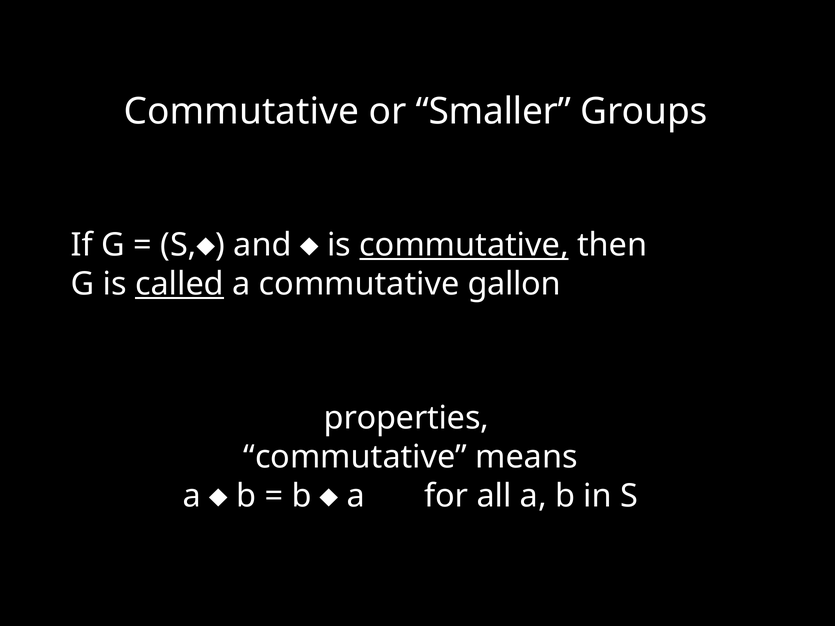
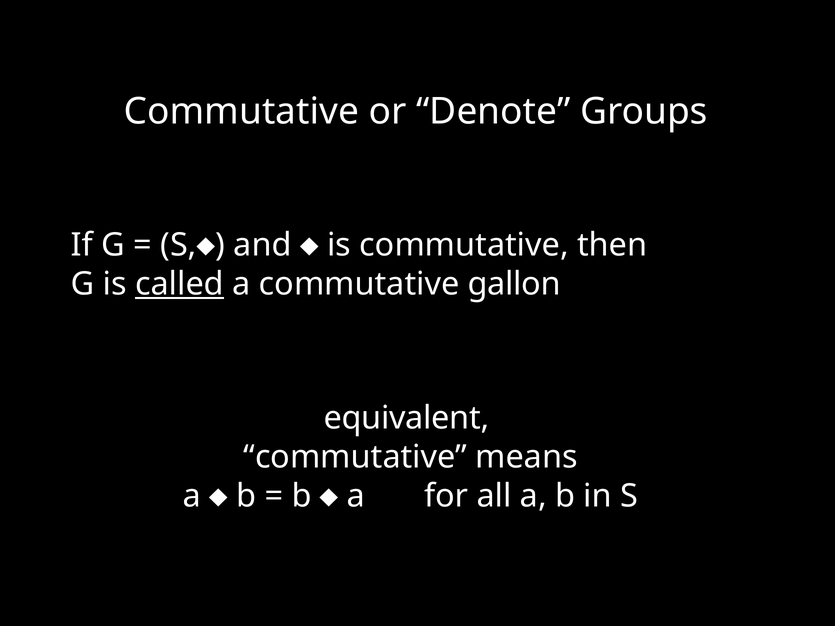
Smaller: Smaller -> Denote (493, 111)
commutative underline: present -> none (464, 245)
properties: properties -> equivalent (407, 418)
